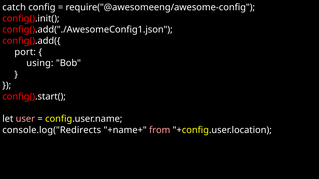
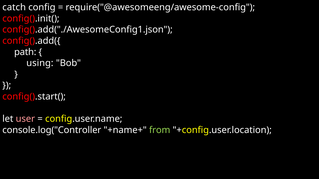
port: port -> path (25, 52)
console.log("Redirects: console.log("Redirects -> console.log("Controller (52, 130)
from colour: pink -> light green (160, 130)
